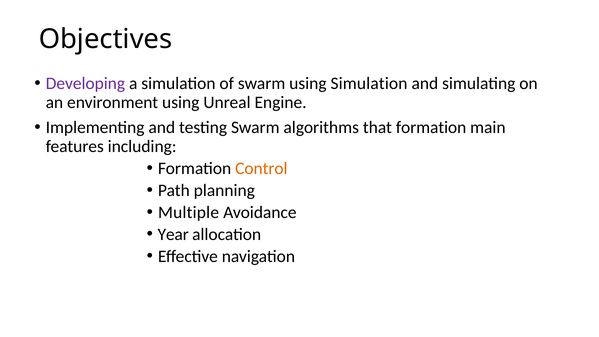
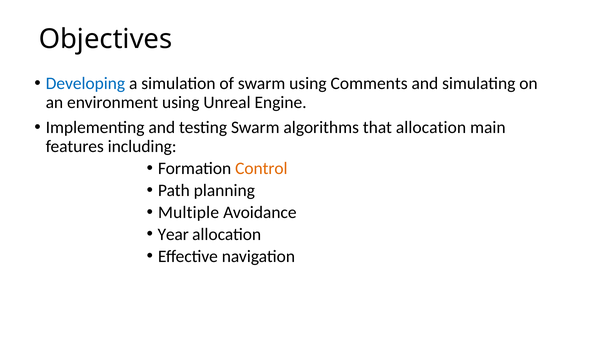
Developing colour: purple -> blue (85, 83)
using Simulation: Simulation -> Comments (369, 83)
that formation: formation -> allocation (431, 127)
